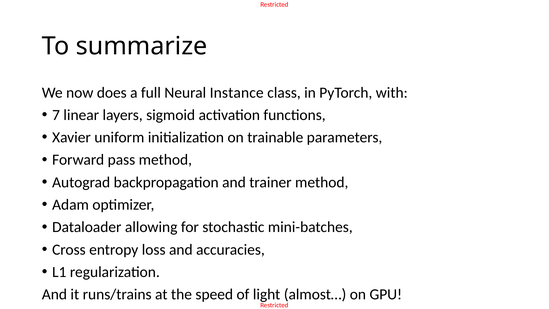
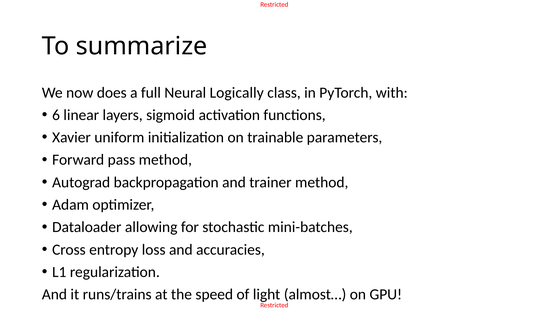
Instance: Instance -> Logically (237, 93)
7: 7 -> 6 (56, 115)
